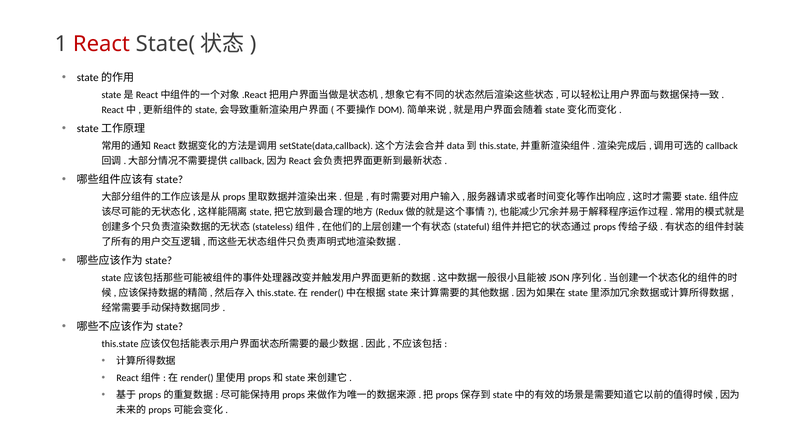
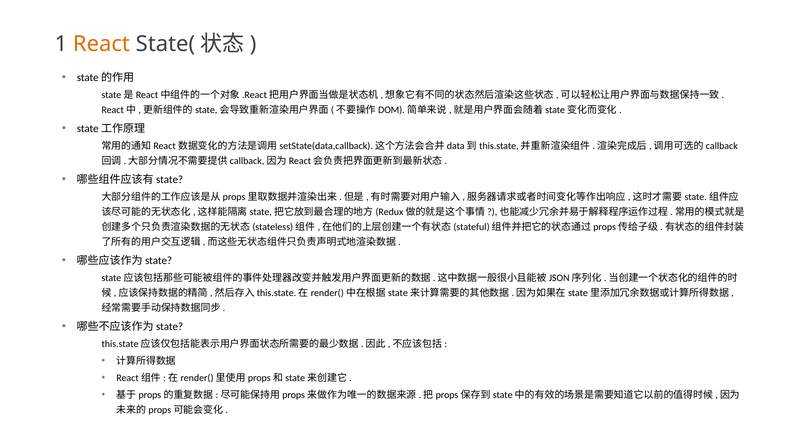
React colour: red -> orange (101, 44)
